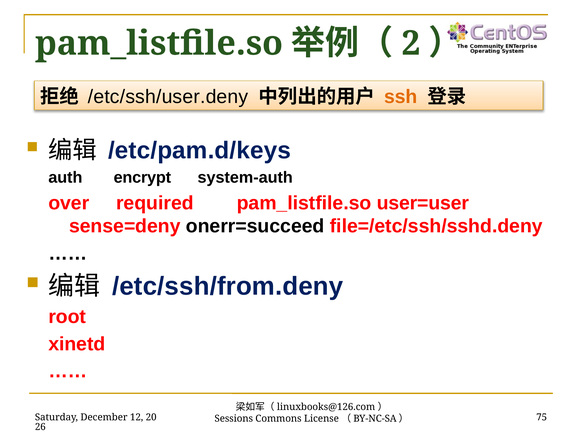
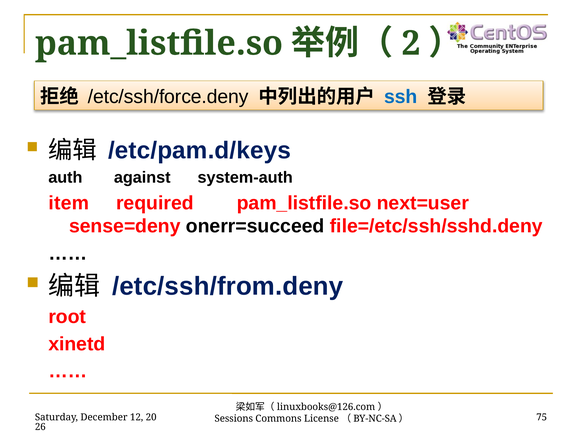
/etc/ssh/user.deny: /etc/ssh/user.deny -> /etc/ssh/force.deny (168, 97)
ssh colour: orange -> blue (401, 97)
encrypt: encrypt -> against (142, 177)
over: over -> item (69, 203)
user=user: user=user -> next=user (423, 203)
